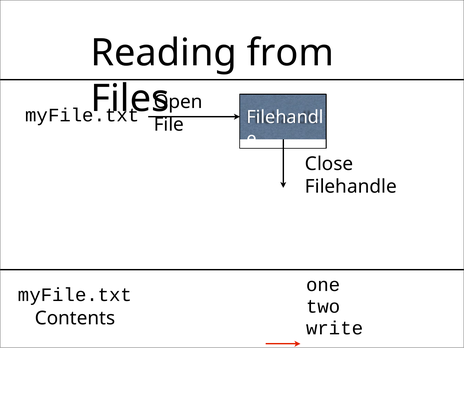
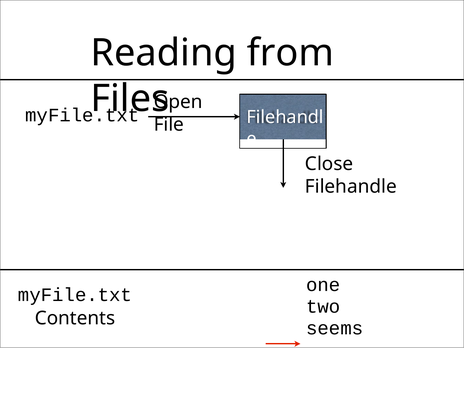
write: write -> seems (335, 329)
